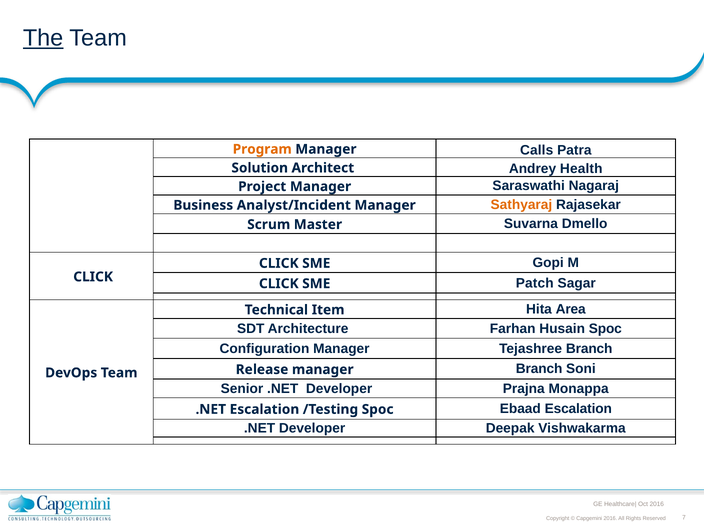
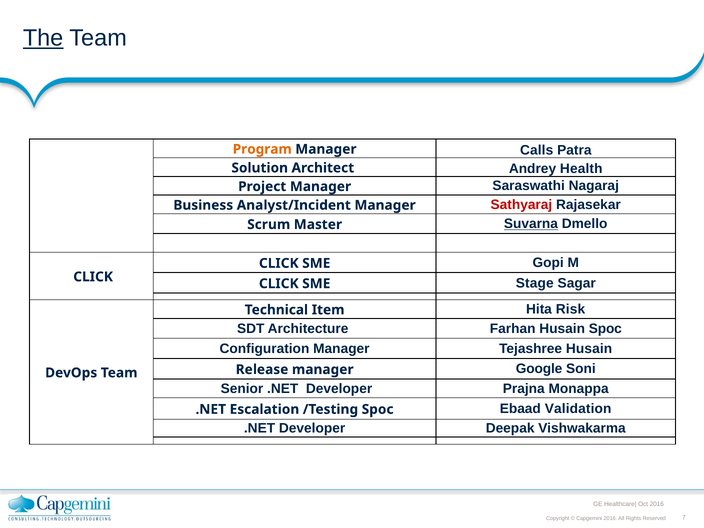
Sathyaraj colour: orange -> red (521, 205)
Suvarna underline: none -> present (531, 224)
Patch: Patch -> Stage (535, 283)
Area: Area -> Risk (571, 309)
Tejashree Branch: Branch -> Husain (589, 349)
manager Branch: Branch -> Google (539, 369)
Ebaad Escalation: Escalation -> Validation (578, 409)
